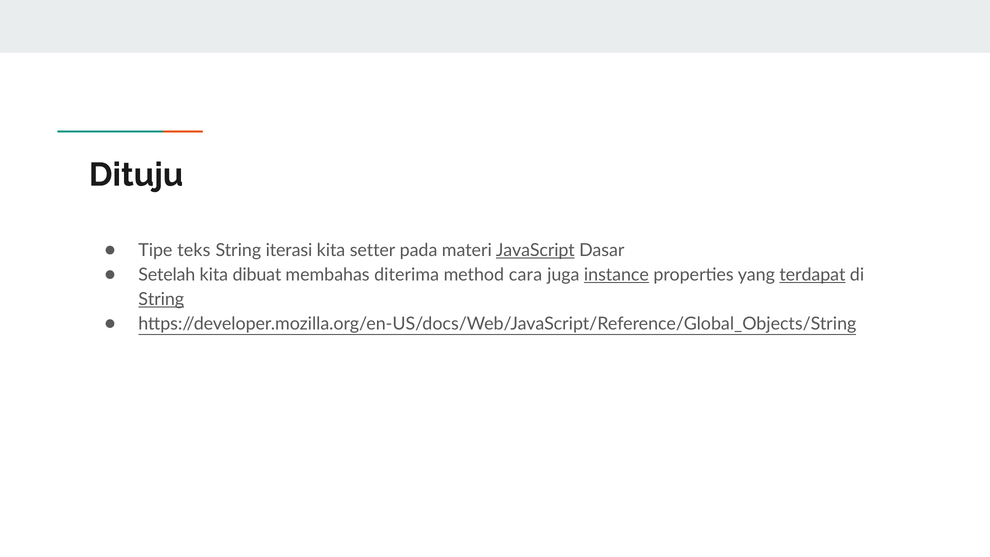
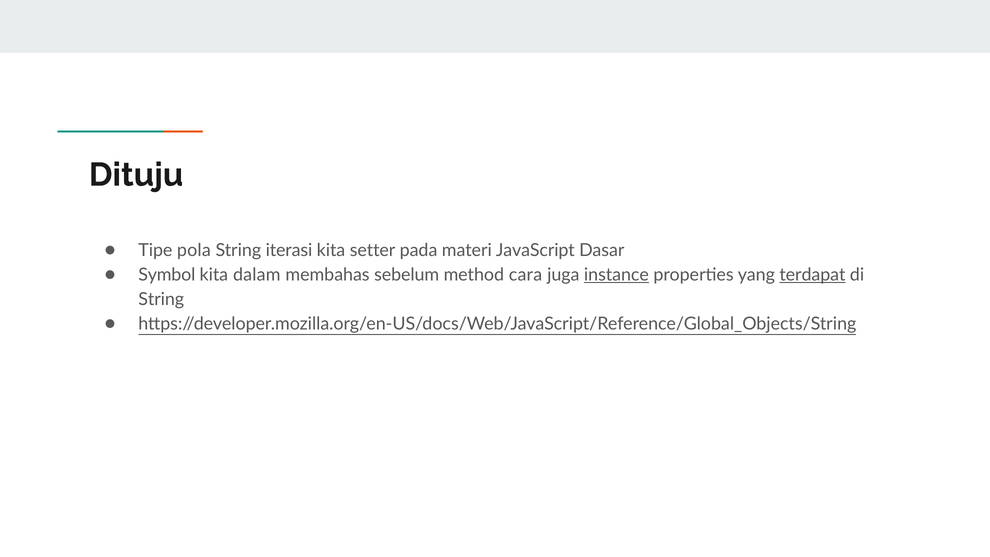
teks: teks -> pola (194, 250)
JavaScript underline: present -> none (535, 250)
Setelah: Setelah -> Symbol (167, 275)
dibuat: dibuat -> dalam (257, 275)
diterima: diterima -> sebelum (407, 275)
String underline: present -> none (161, 299)
